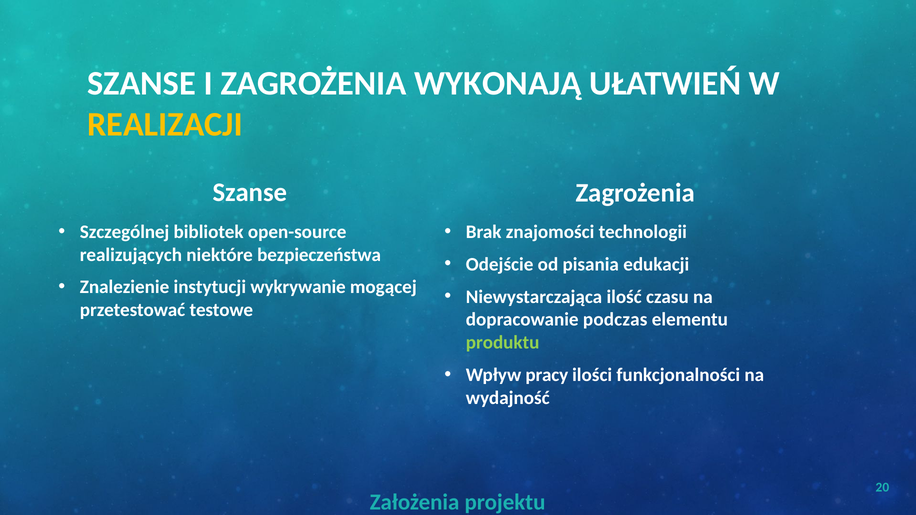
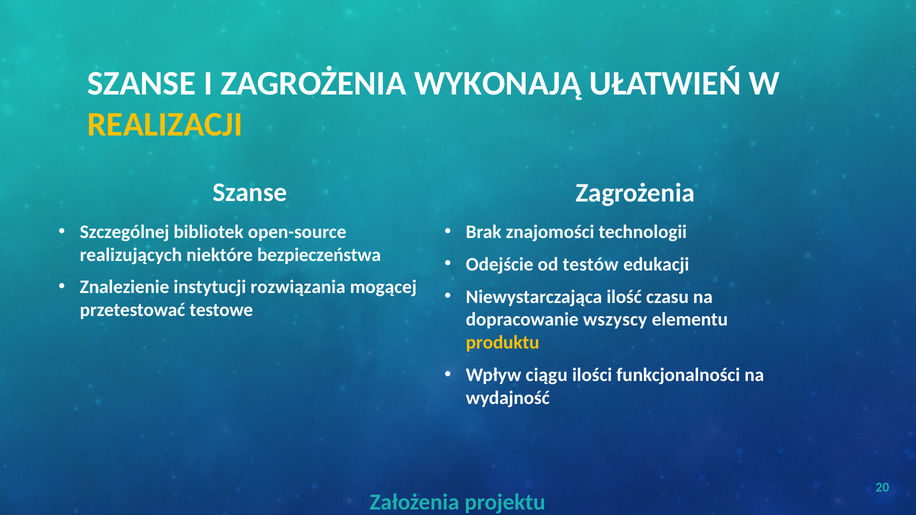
pisania: pisania -> testów (591, 264)
wykrywanie: wykrywanie -> rozwiązania (298, 287)
podczas: podczas -> wszyscy (615, 320)
produktu colour: light green -> yellow (503, 343)
pracy: pracy -> ciągu (547, 375)
